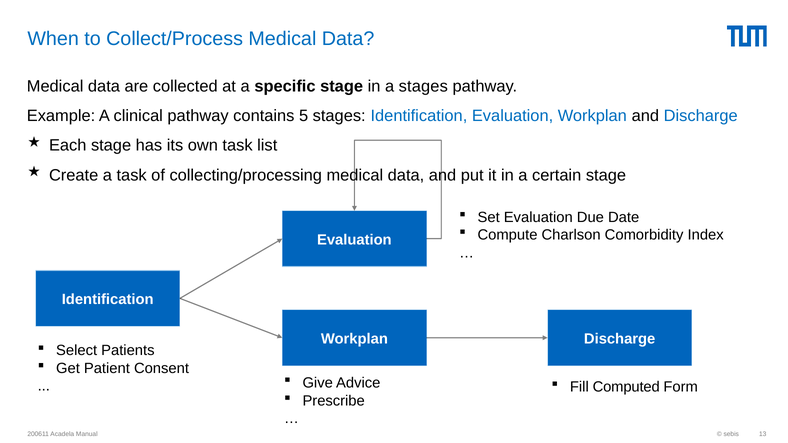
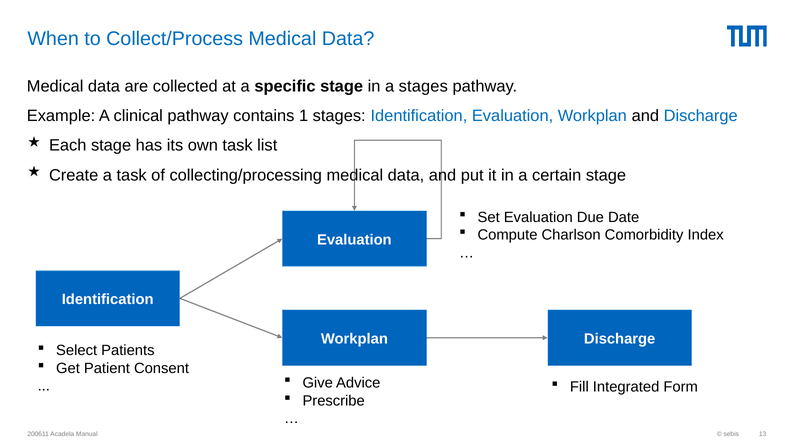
5: 5 -> 1 (304, 116)
Computed: Computed -> Integrated (626, 387)
